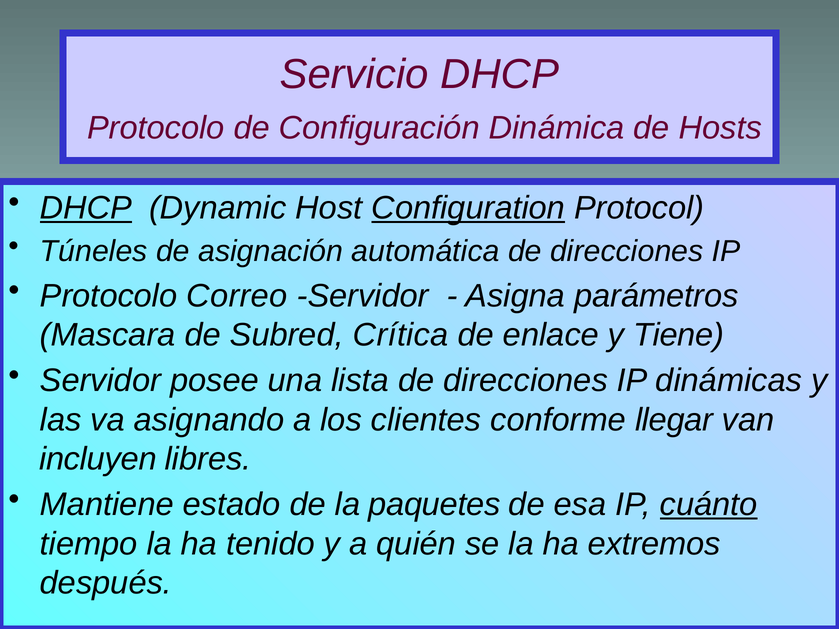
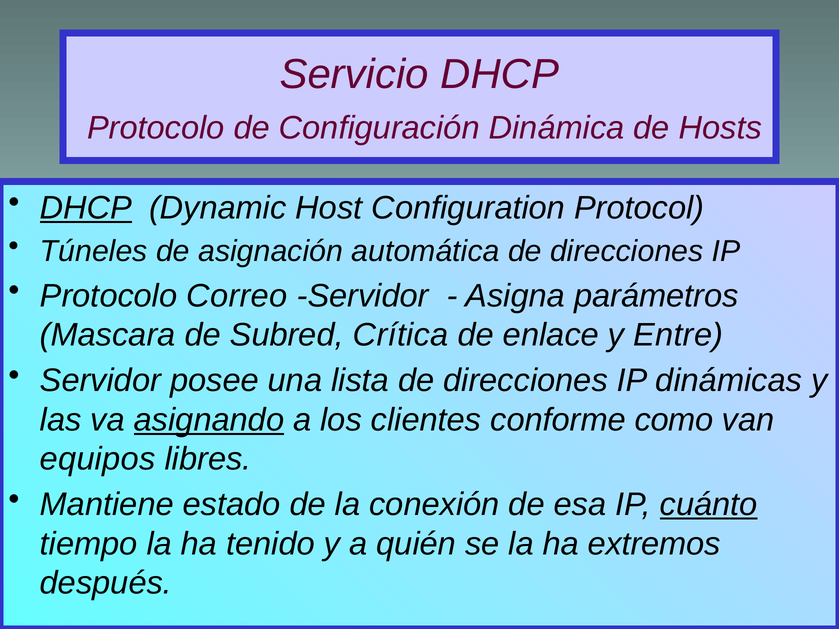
Configuration underline: present -> none (468, 208)
Tiene: Tiene -> Entre (678, 335)
asignando underline: none -> present (209, 420)
llegar: llegar -> como (674, 420)
incluyen: incluyen -> equipos (98, 459)
paquetes: paquetes -> conexión (434, 505)
